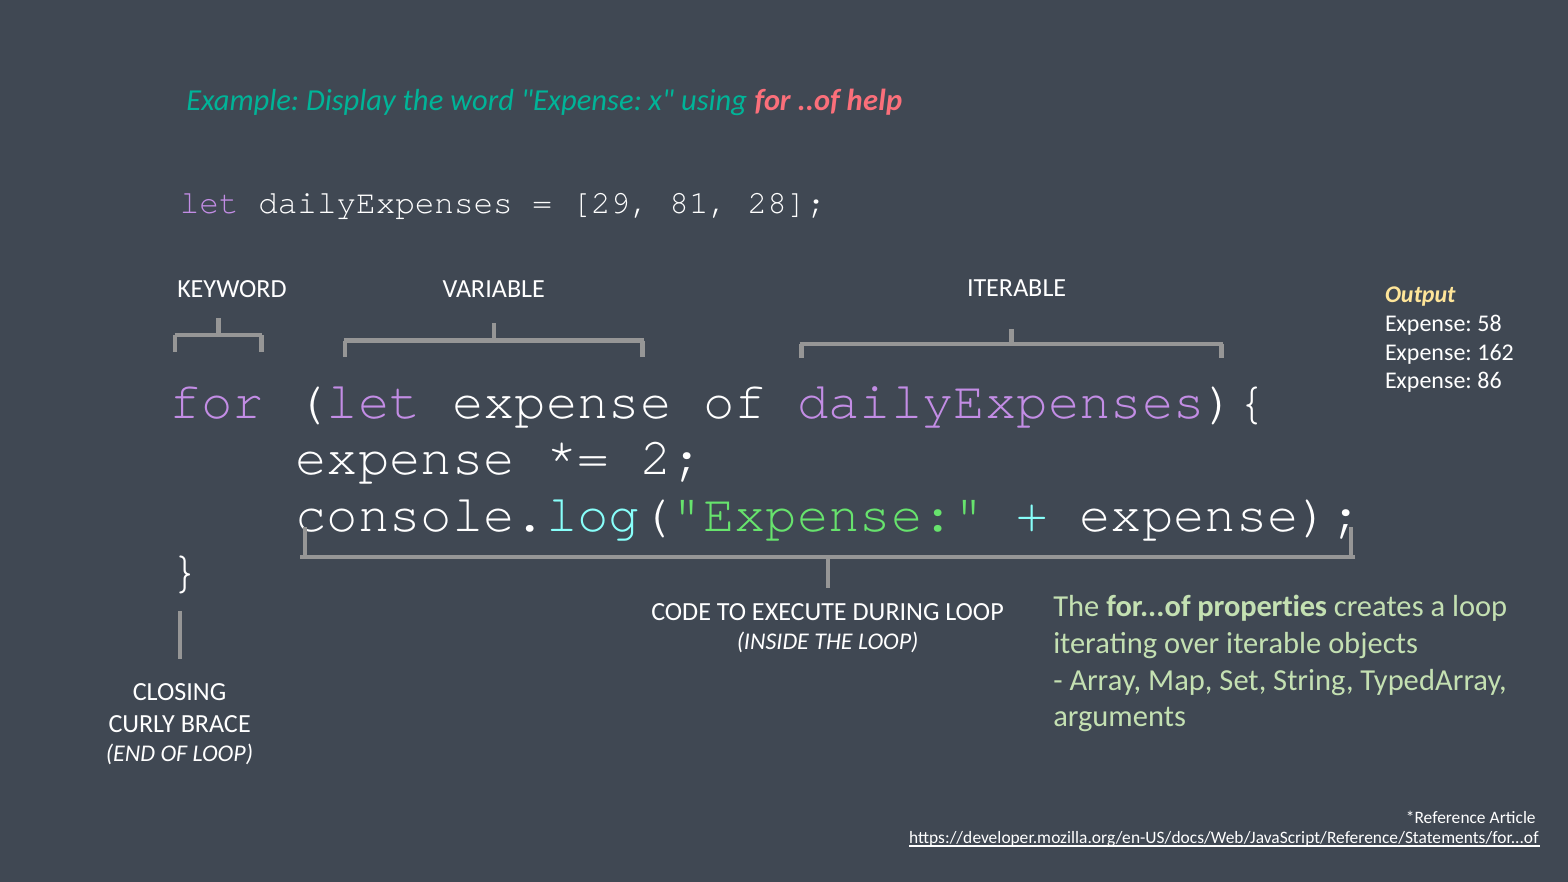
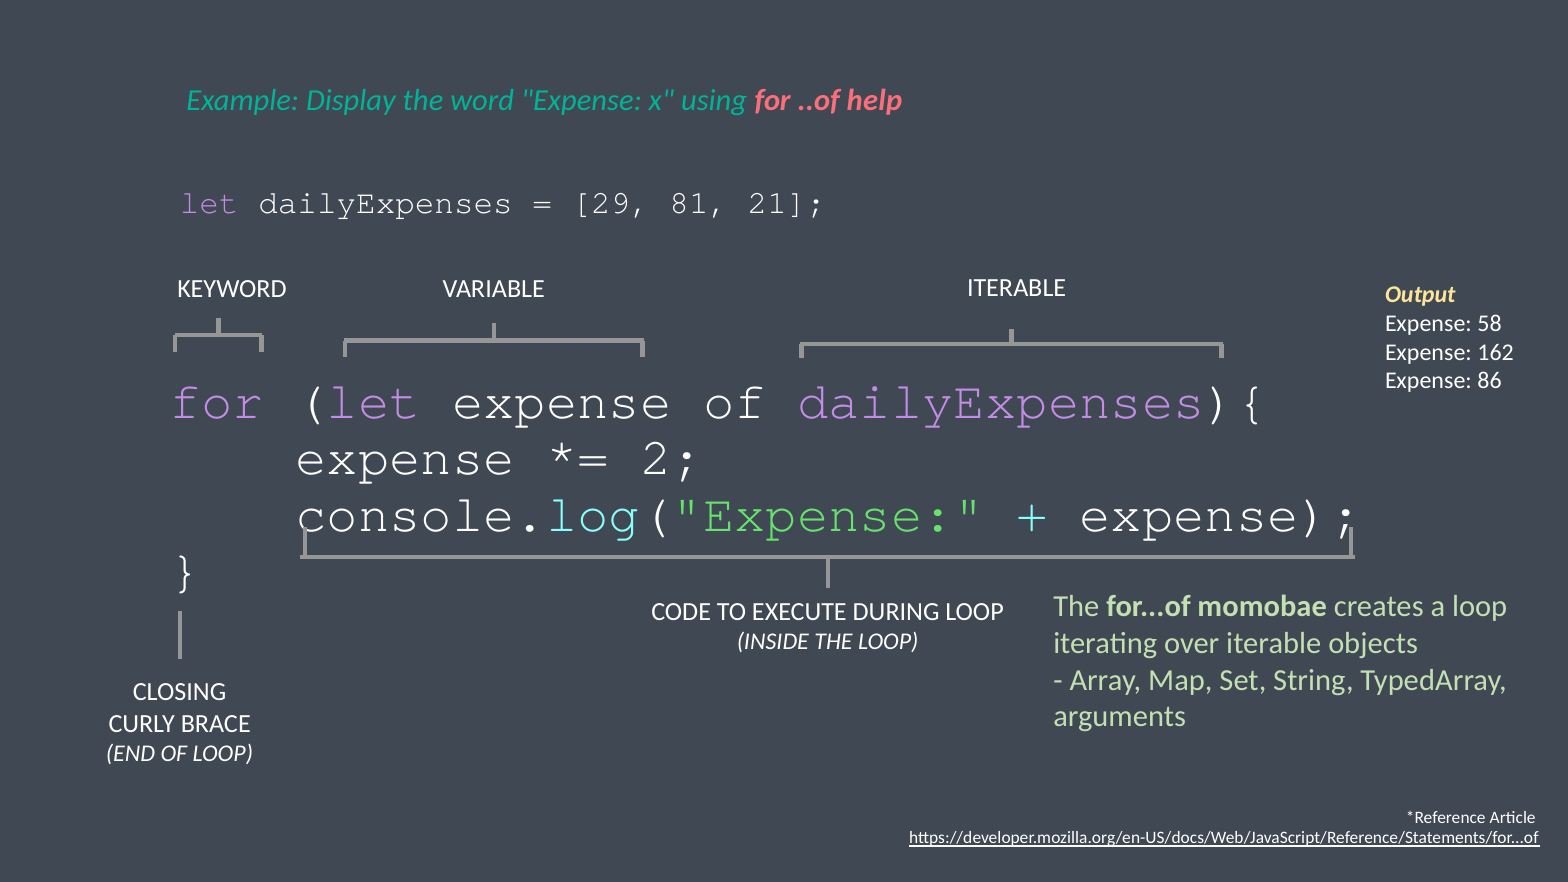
28: 28 -> 21 (787, 203)
properties: properties -> momobae (1262, 607)
